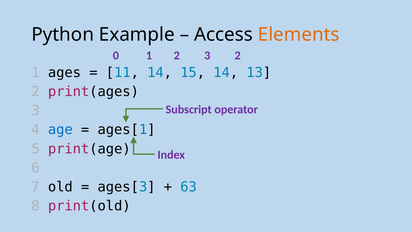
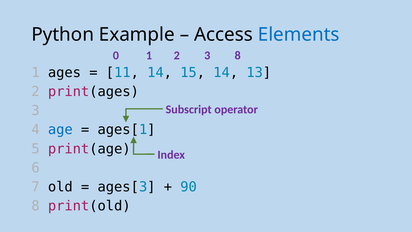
Elements colour: orange -> blue (299, 35)
3 2: 2 -> 8 (238, 56)
63: 63 -> 90 (189, 187)
